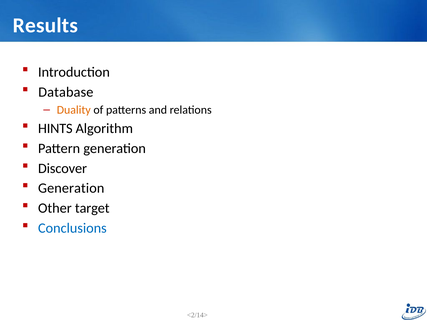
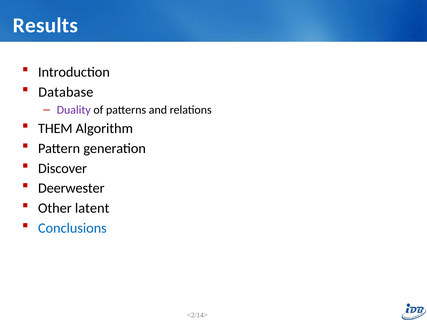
Duality colour: orange -> purple (74, 110)
HINTS: HINTS -> THEM (55, 129)
Generation: Generation -> Deerwester (71, 188)
target: target -> latent (92, 208)
